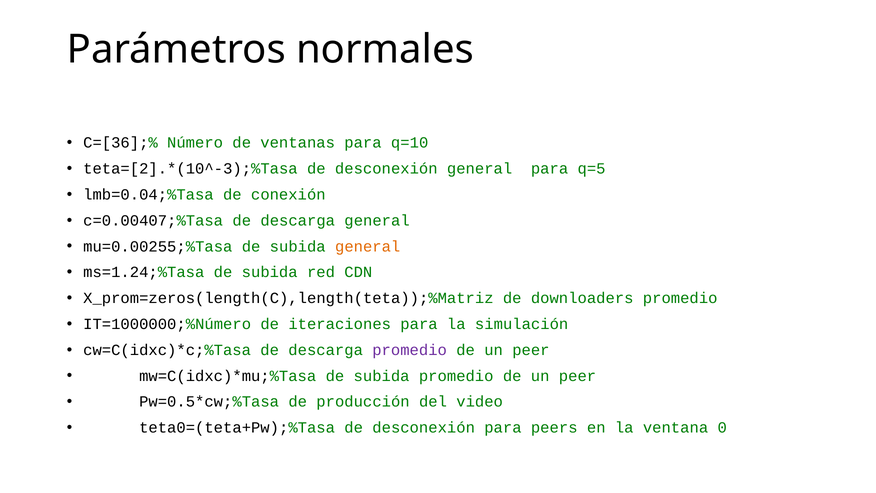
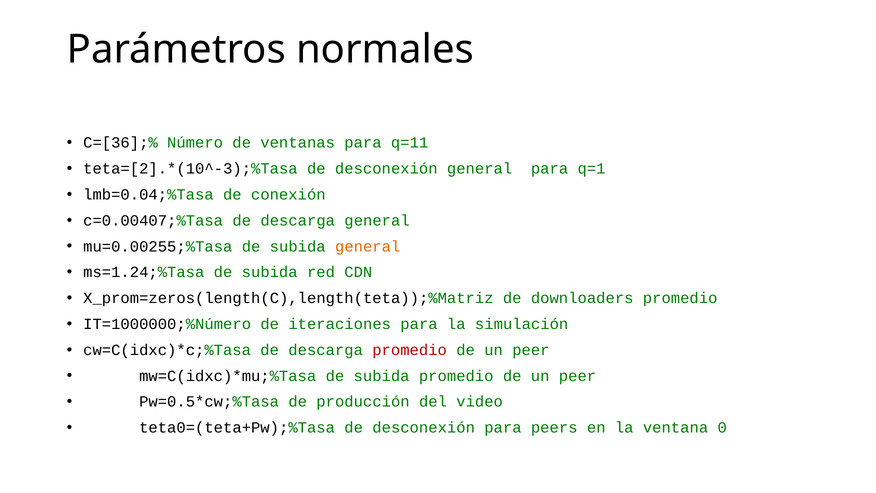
q=10: q=10 -> q=11 (410, 143)
q=5: q=5 -> q=1 (592, 169)
promedio colour: purple -> red (410, 350)
